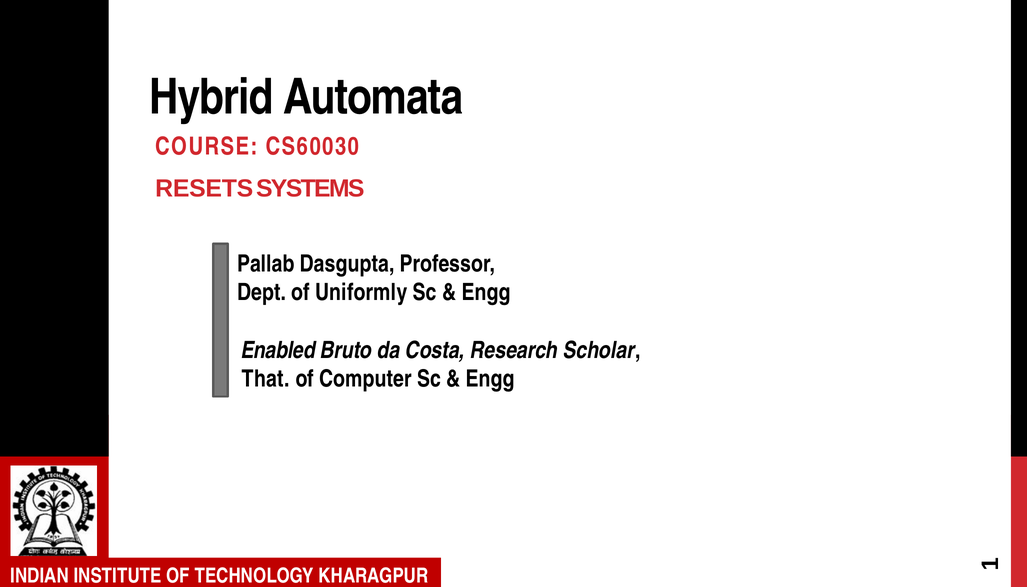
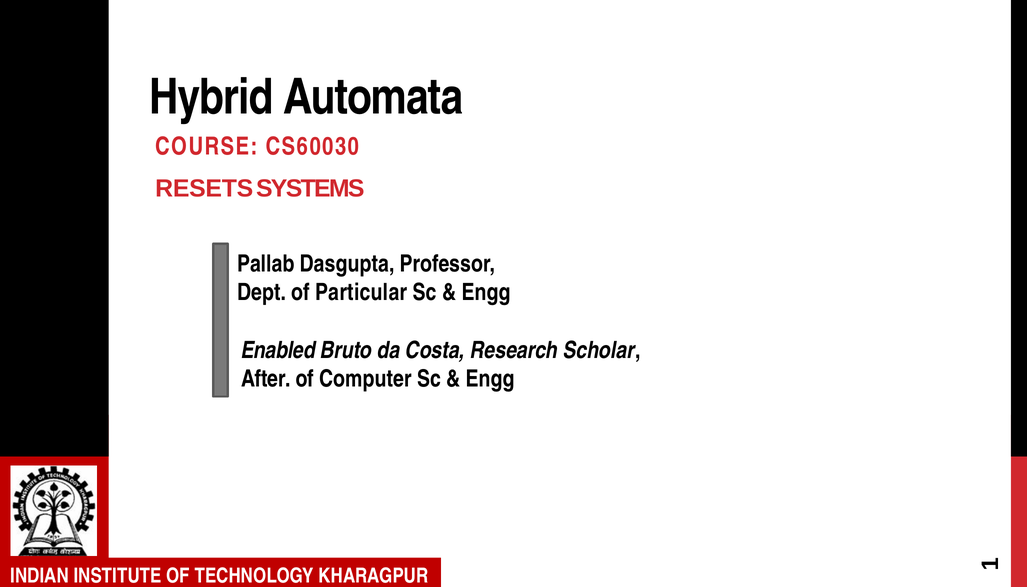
Uniformly: Uniformly -> Particular (361, 292)
That: That -> After (266, 379)
